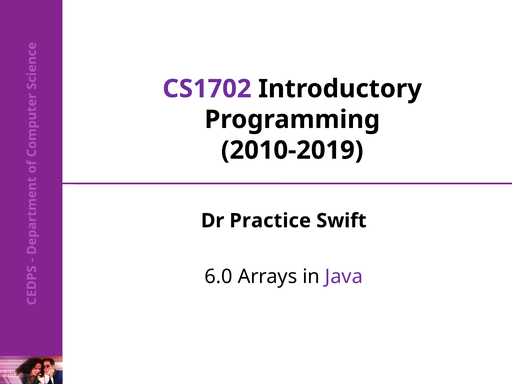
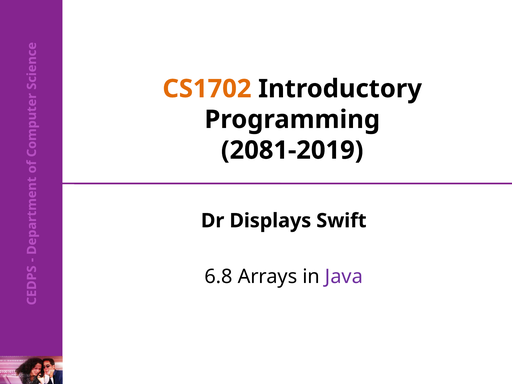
CS1702 colour: purple -> orange (207, 89)
2010-2019: 2010-2019 -> 2081-2019 (292, 150)
Practice: Practice -> Displays (270, 221)
6.0: 6.0 -> 6.8 (219, 276)
